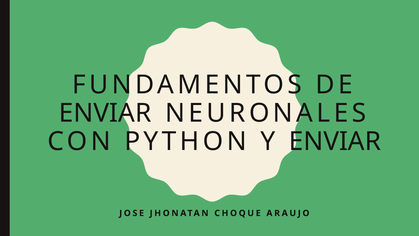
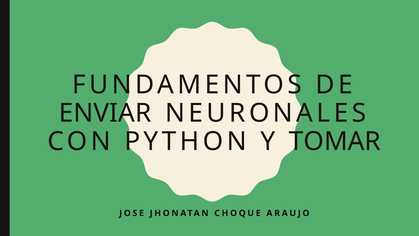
Y ENVIAR: ENVIAR -> TOMAR (335, 141)
